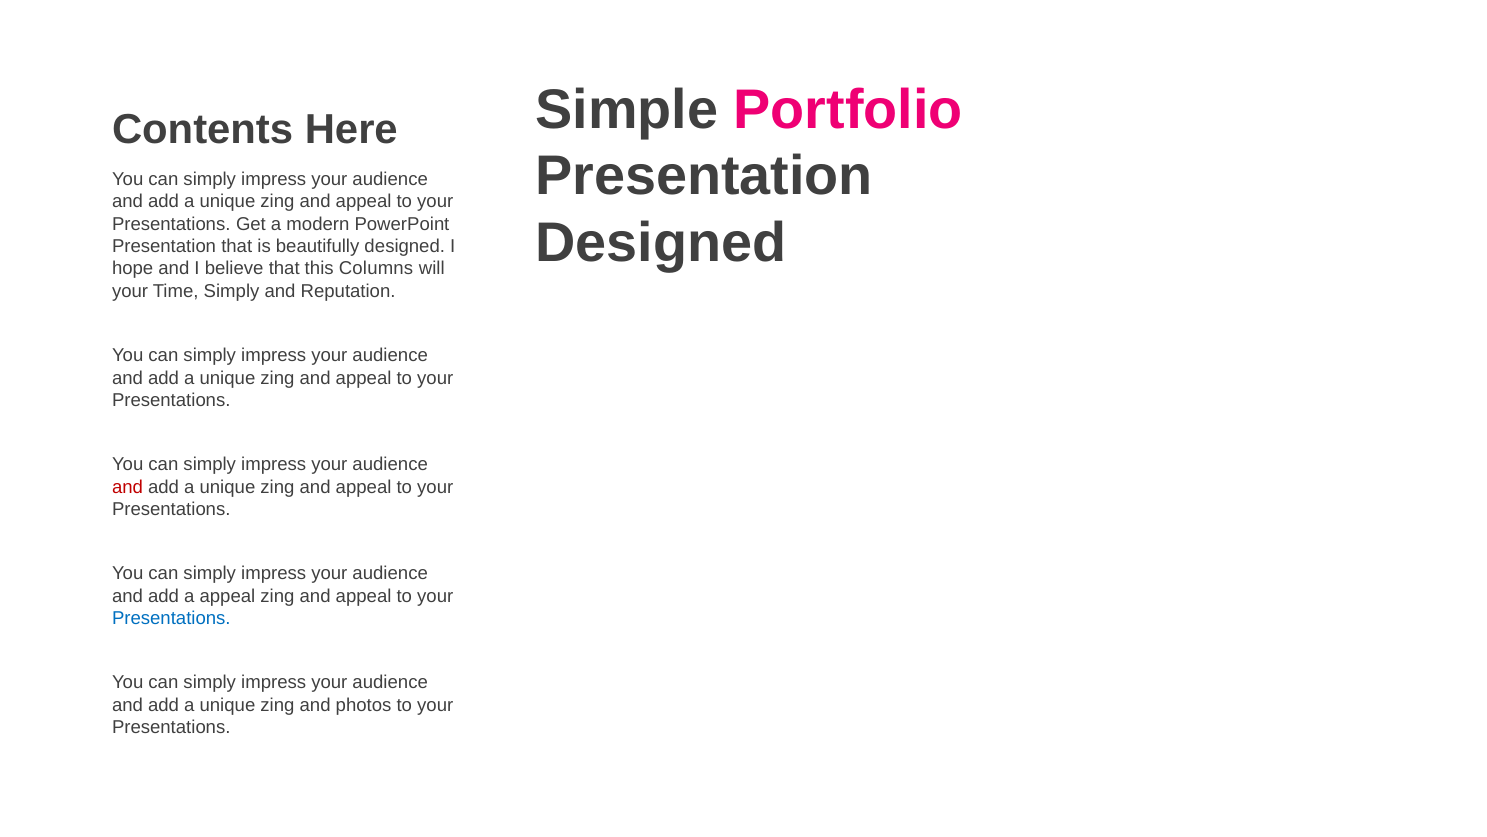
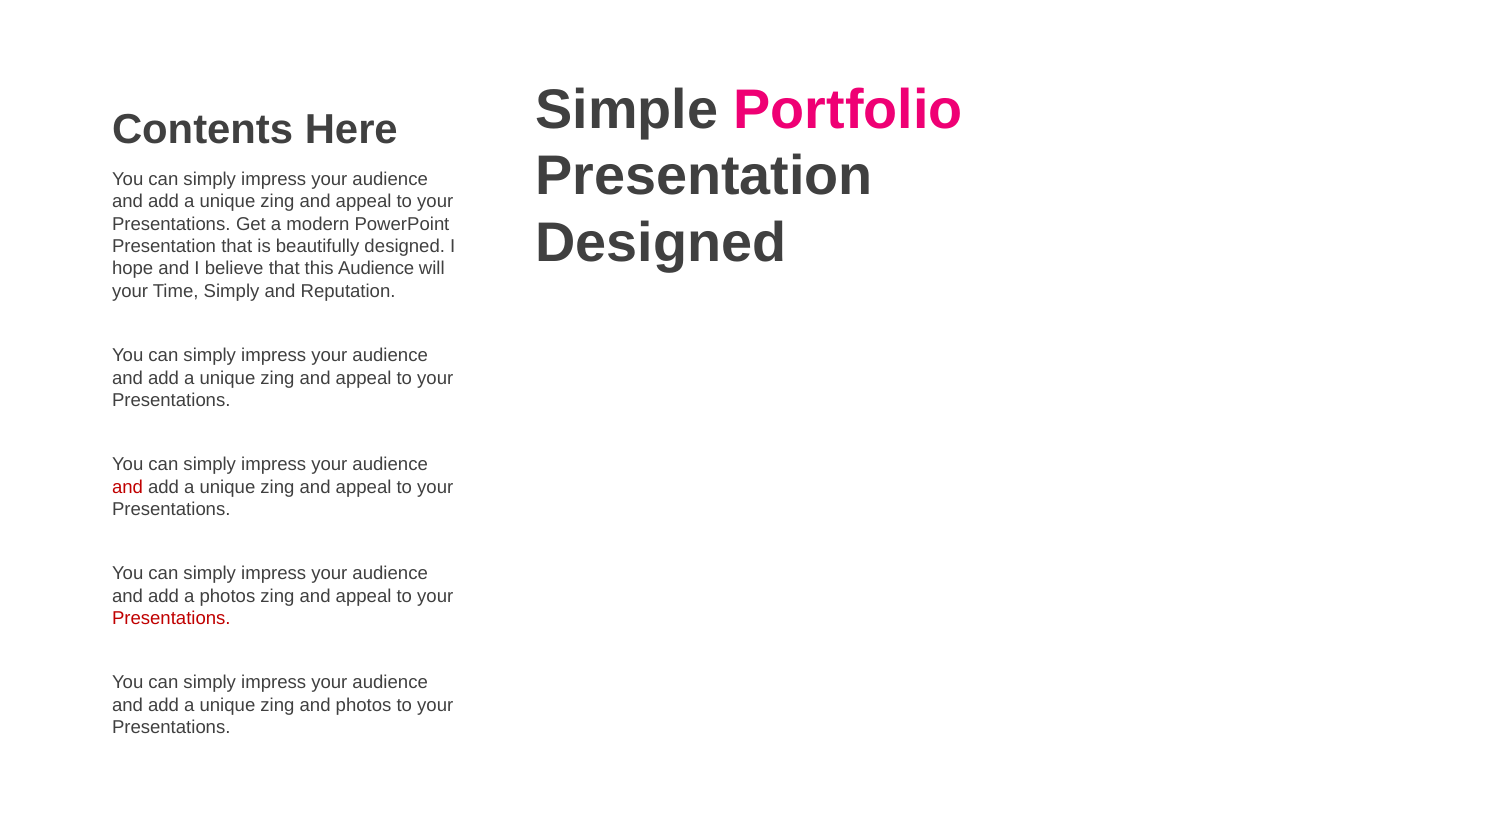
this Columns: Columns -> Audience (376, 268)
a appeal: appeal -> photos (227, 596)
Presentations colour: blue -> red (171, 618)
